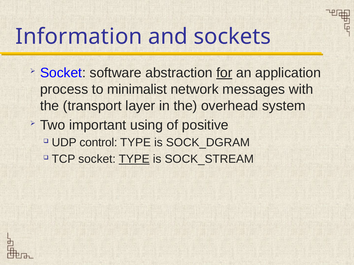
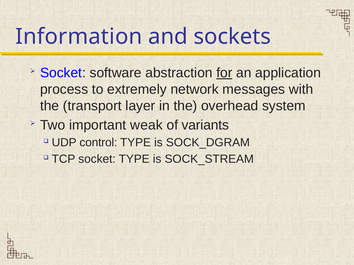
minimalist: minimalist -> extremely (137, 89)
using: using -> weak (146, 125)
positive: positive -> variants (205, 125)
TYPE underline: present -> none (134, 159)
